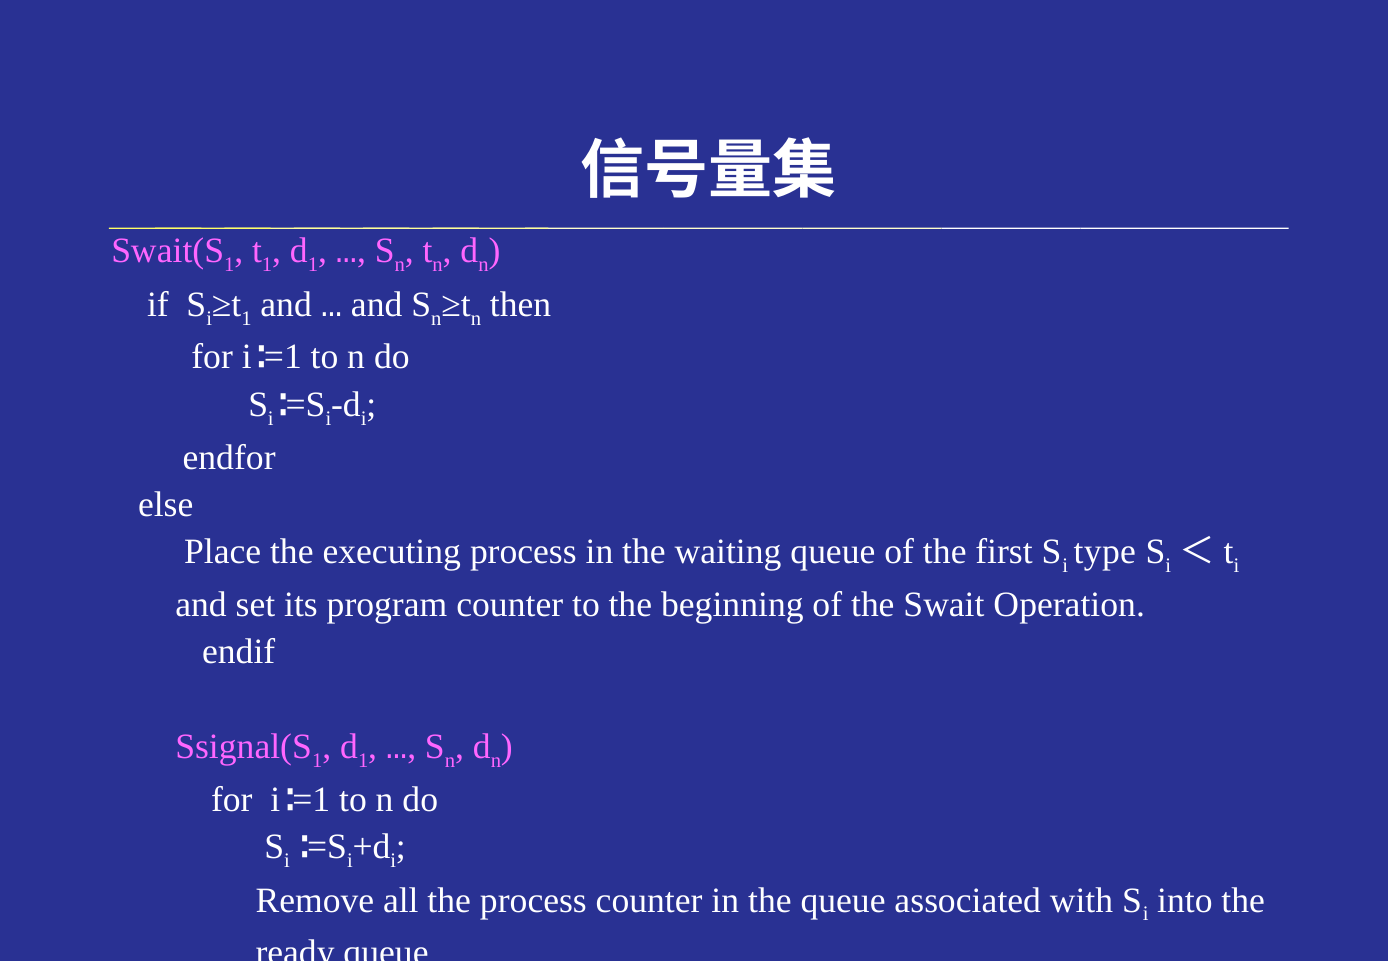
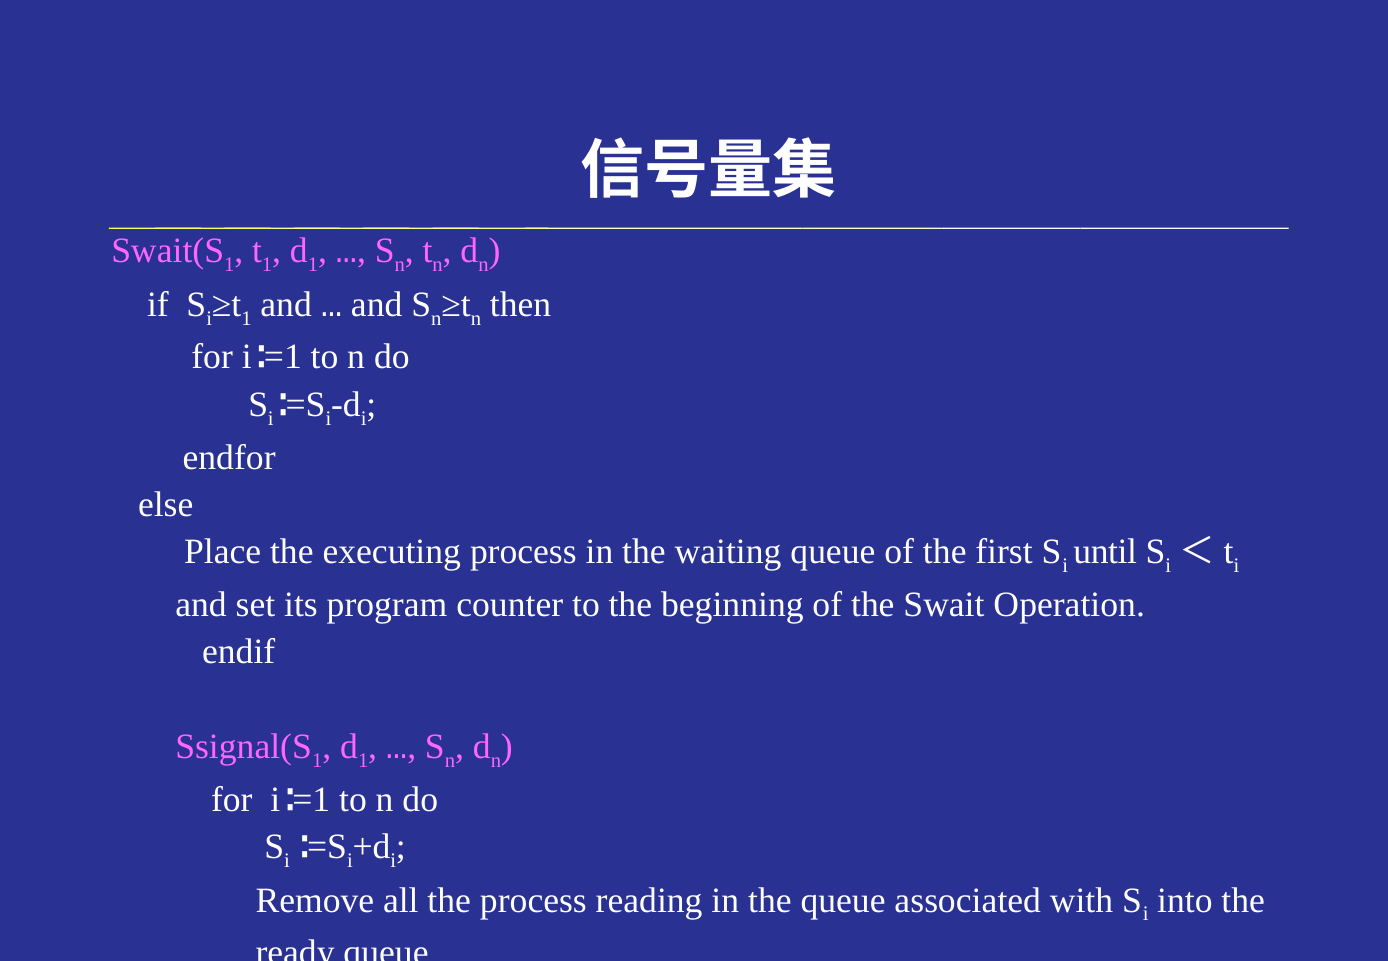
type: type -> until (1105, 552)
process counter: counter -> reading (649, 900)
